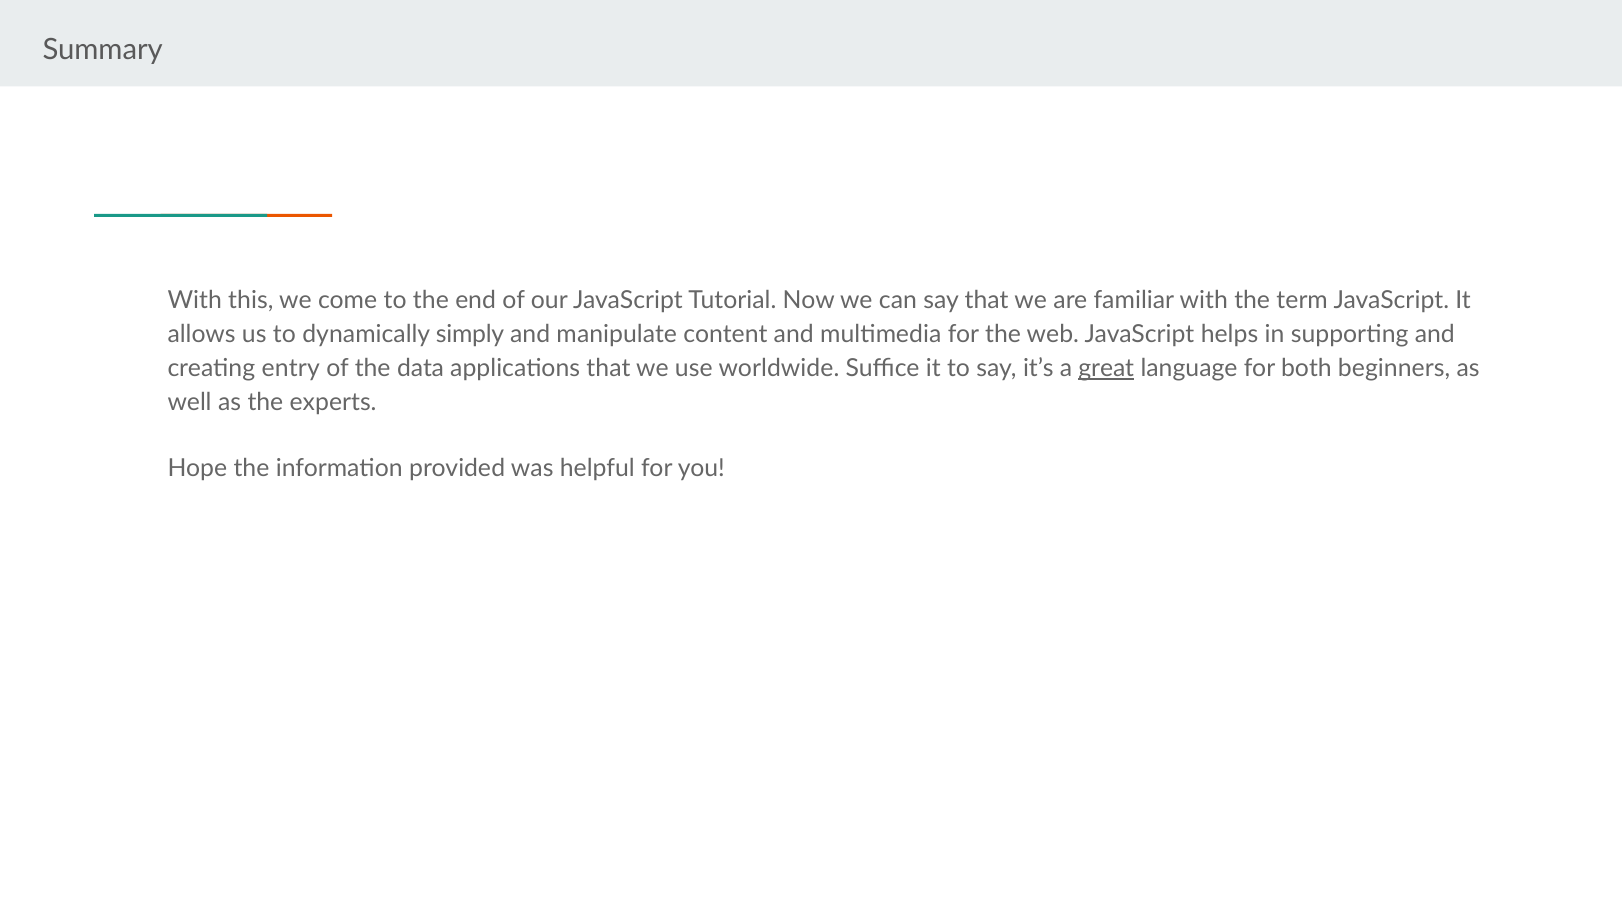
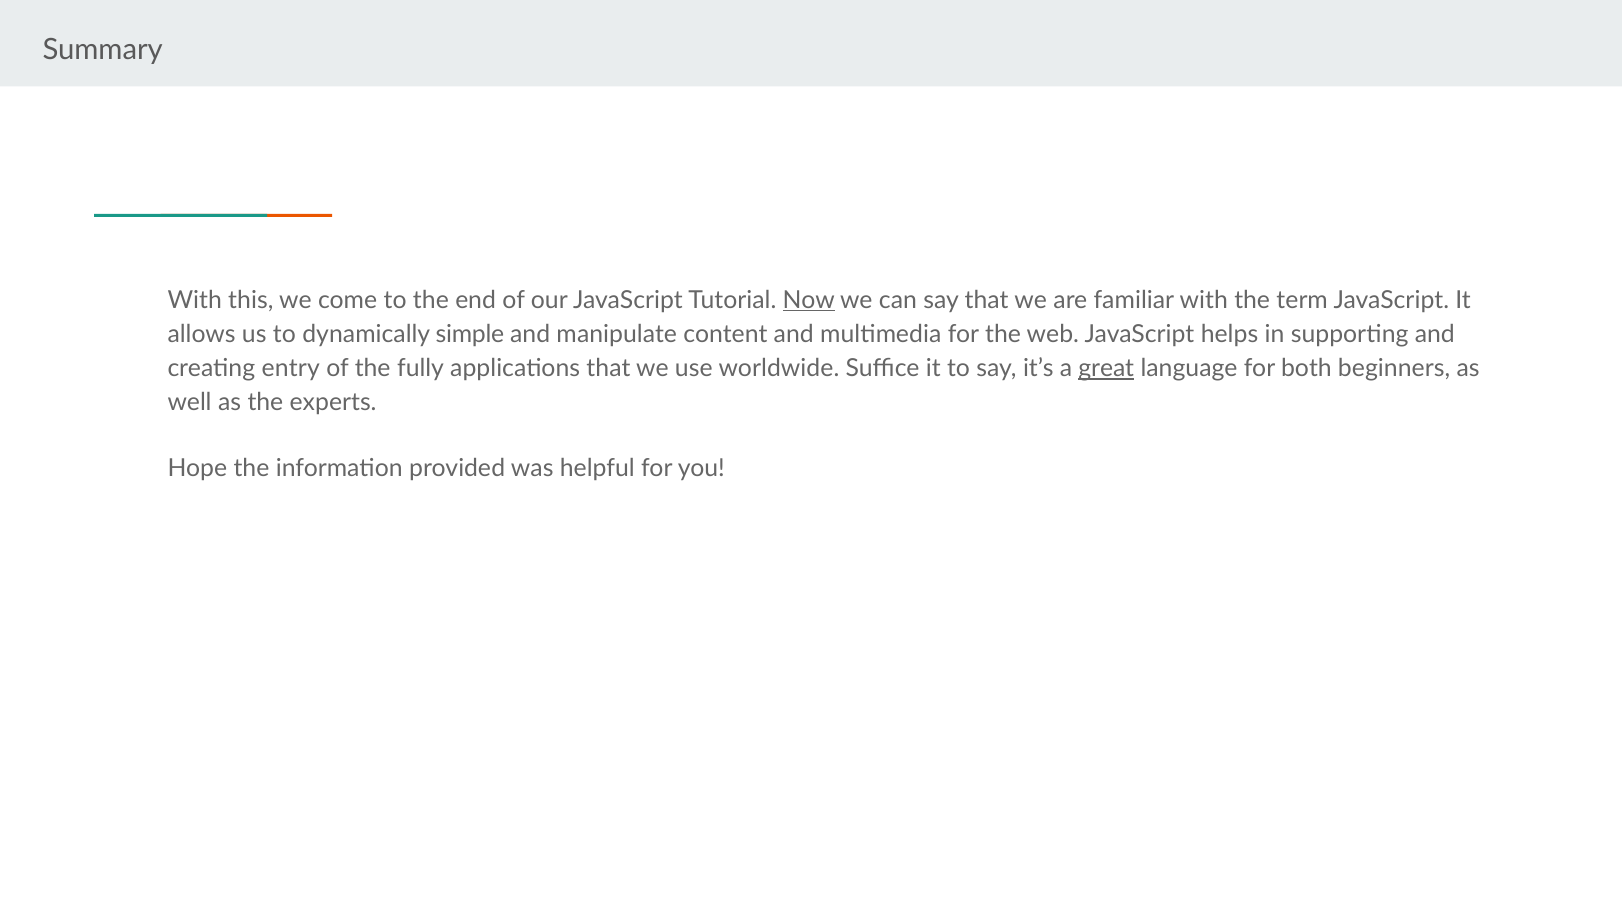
Now underline: none -> present (809, 300)
simply: simply -> simple (470, 334)
data: data -> fully (421, 368)
